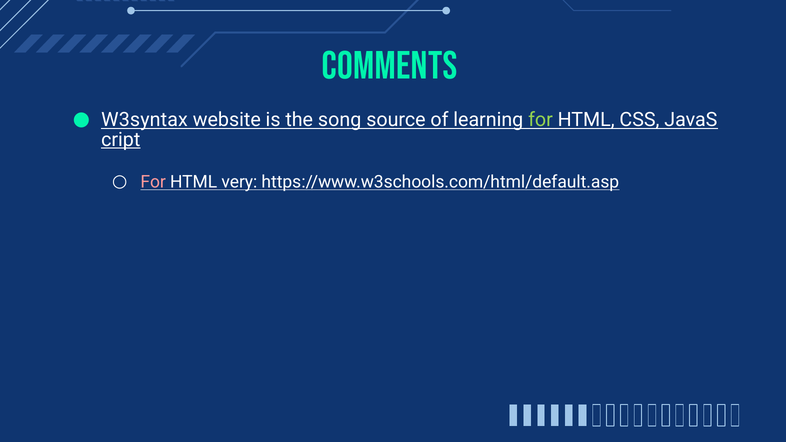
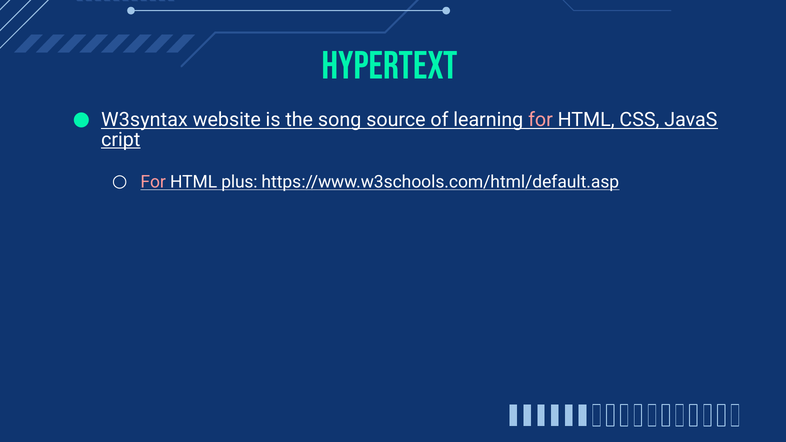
Comments: Comments -> Hypertext (390, 66)
for colour: light green -> pink (540, 120)
very: very -> plus (239, 182)
